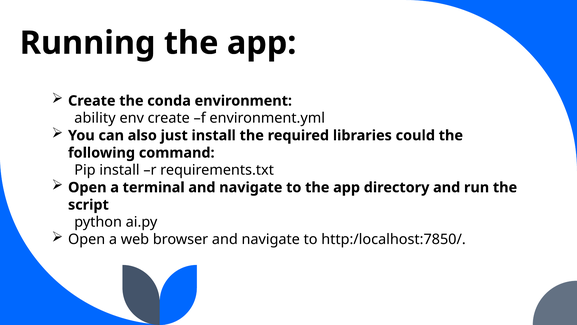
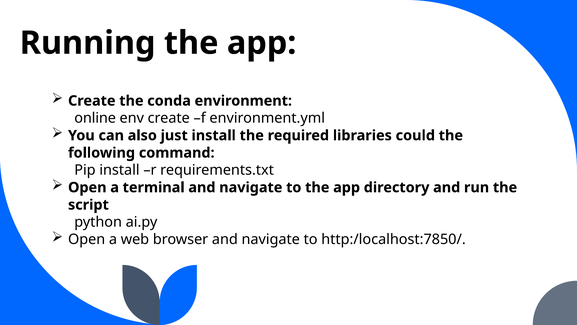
ability: ability -> online (95, 118)
